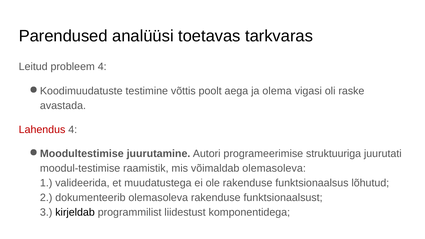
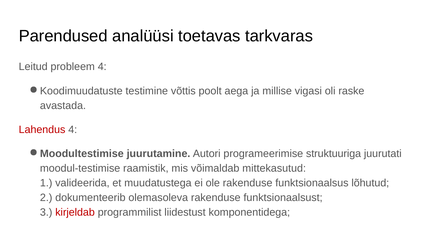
olema: olema -> millise (277, 91)
võimaldab olemasoleva: olemasoleva -> mittekasutud (274, 168)
kirjeldab colour: black -> red (75, 212)
